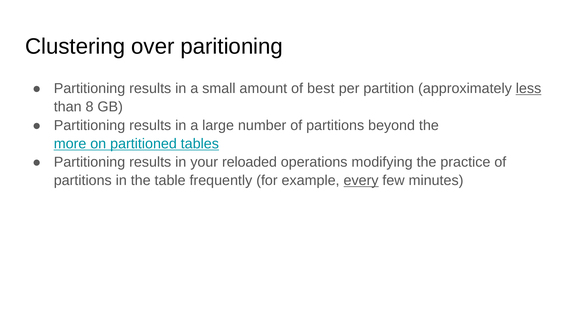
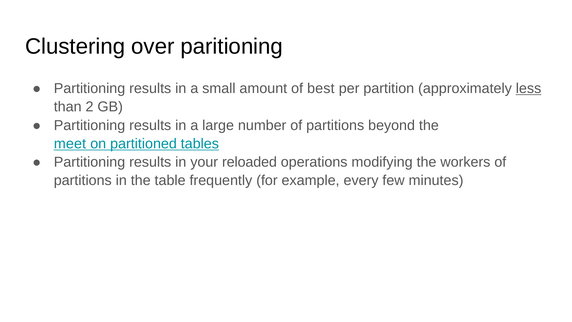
8: 8 -> 2 (90, 107)
more: more -> meet (70, 144)
practice: practice -> workers (465, 162)
every underline: present -> none (361, 180)
